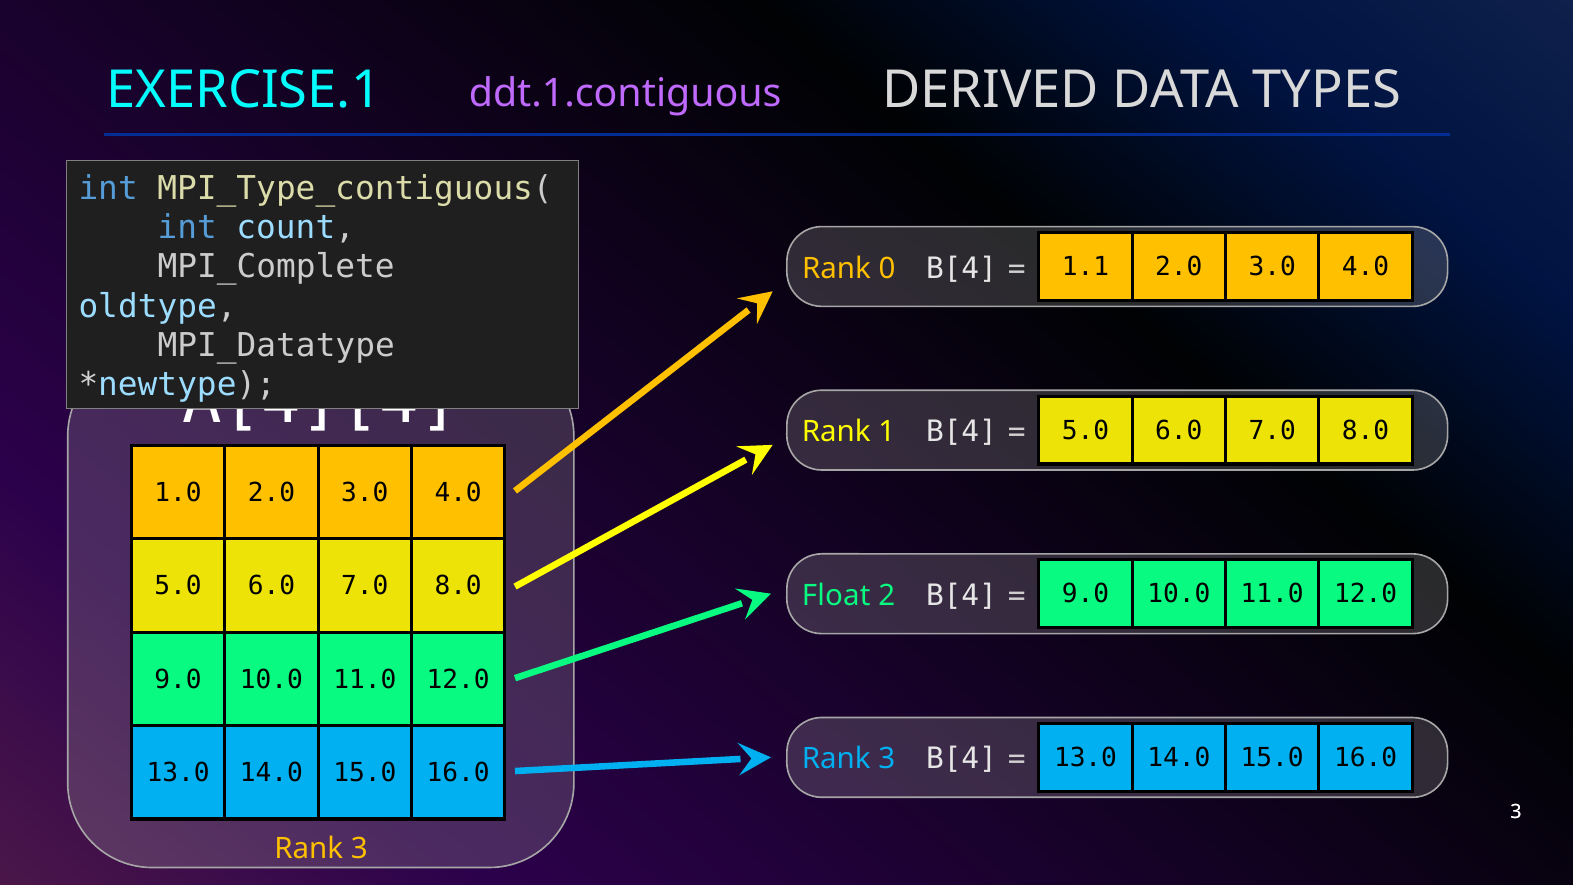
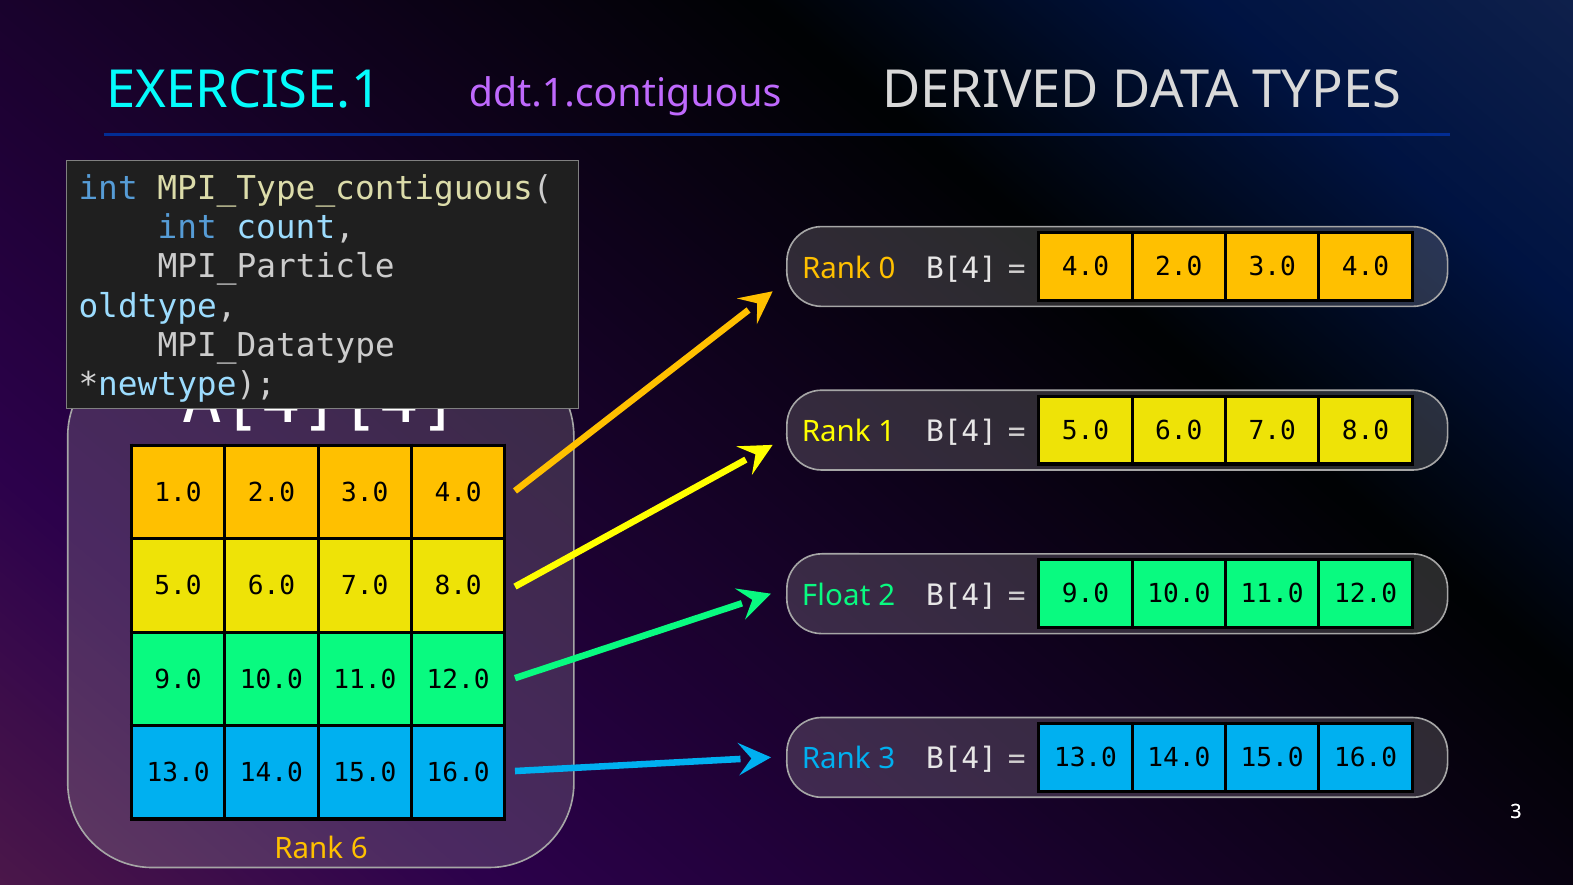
MPI_Complete: MPI_Complete -> MPI_Particle (276, 267)
1.1: 1.1 -> 4.0 (1085, 267)
3: 3 -> 6 (359, 849)
